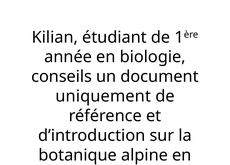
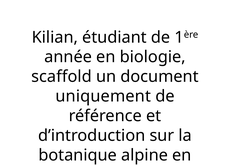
conseils: conseils -> scaffold (61, 76)
